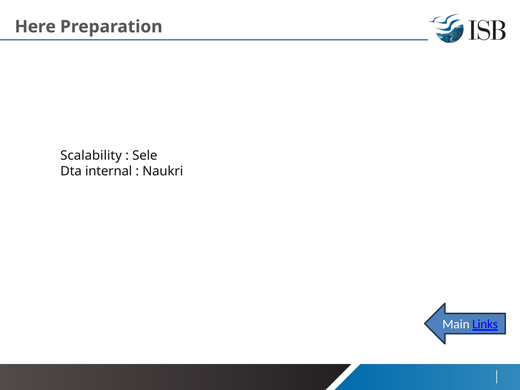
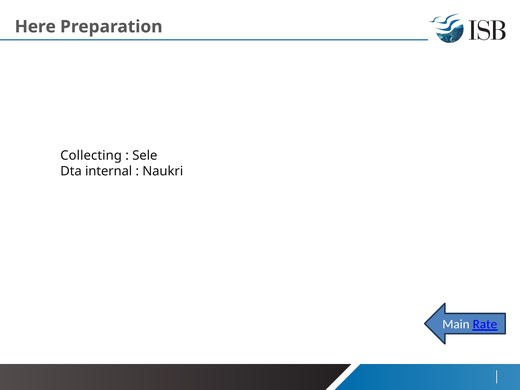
Scalability: Scalability -> Collecting (91, 156)
Links: Links -> Rate (485, 324)
